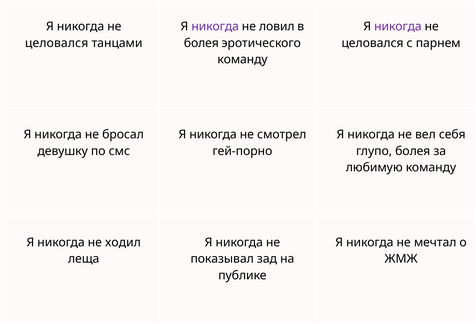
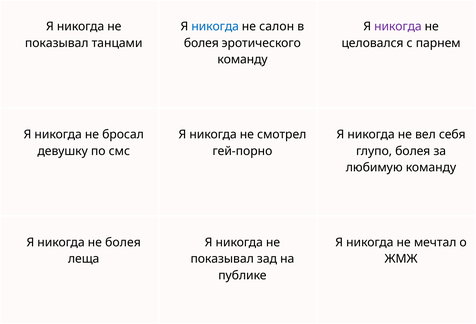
никогда colour: purple -> blue (215, 27)
ловил: ловил -> салон (277, 27)
целовался: целовался -> показывал (57, 43)
не ходил: ходил -> болея (123, 243)
